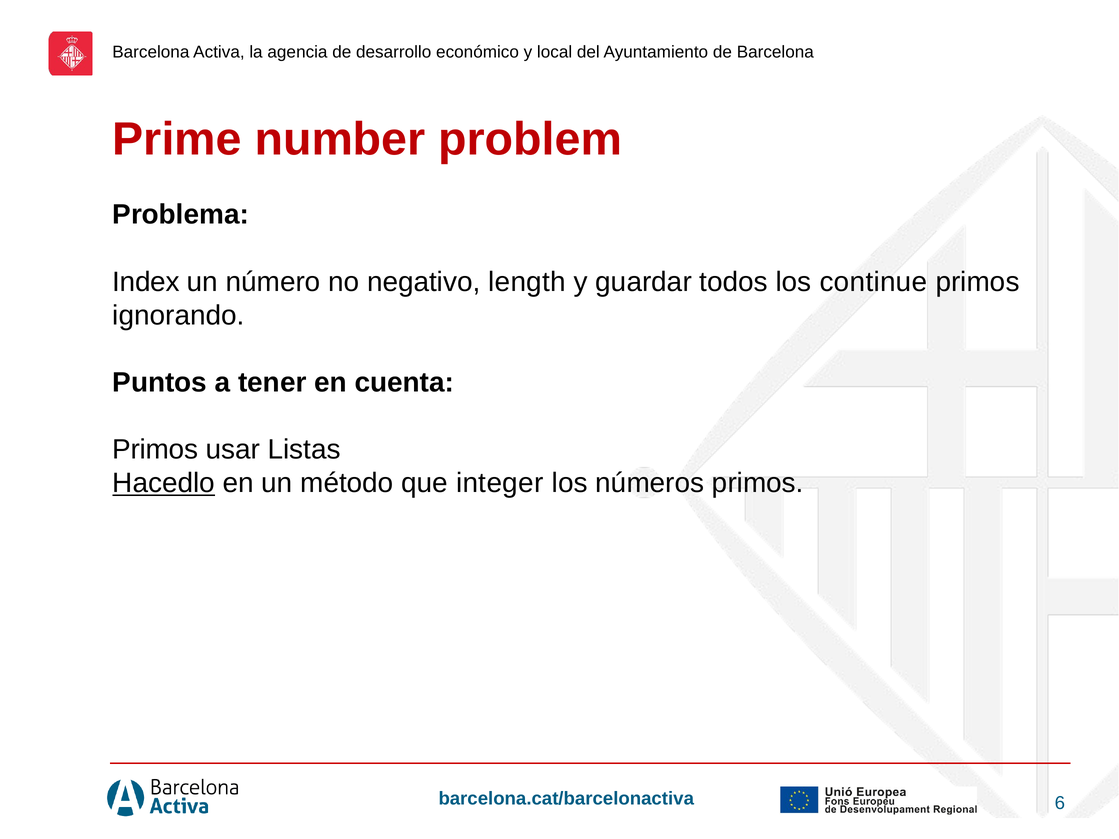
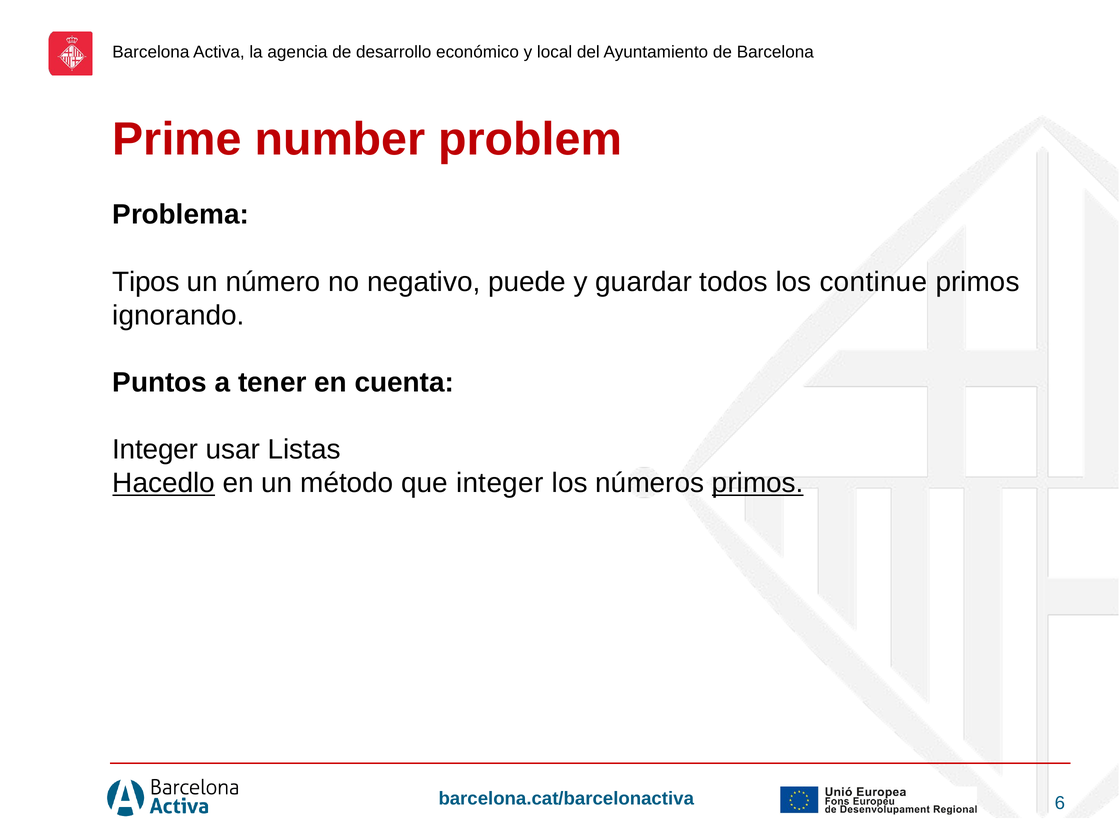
Index: Index -> Tipos (146, 282)
length: length -> puede (527, 282)
Primos: Primos -> Integer (155, 450)
primos underline: none -> present (758, 483)
